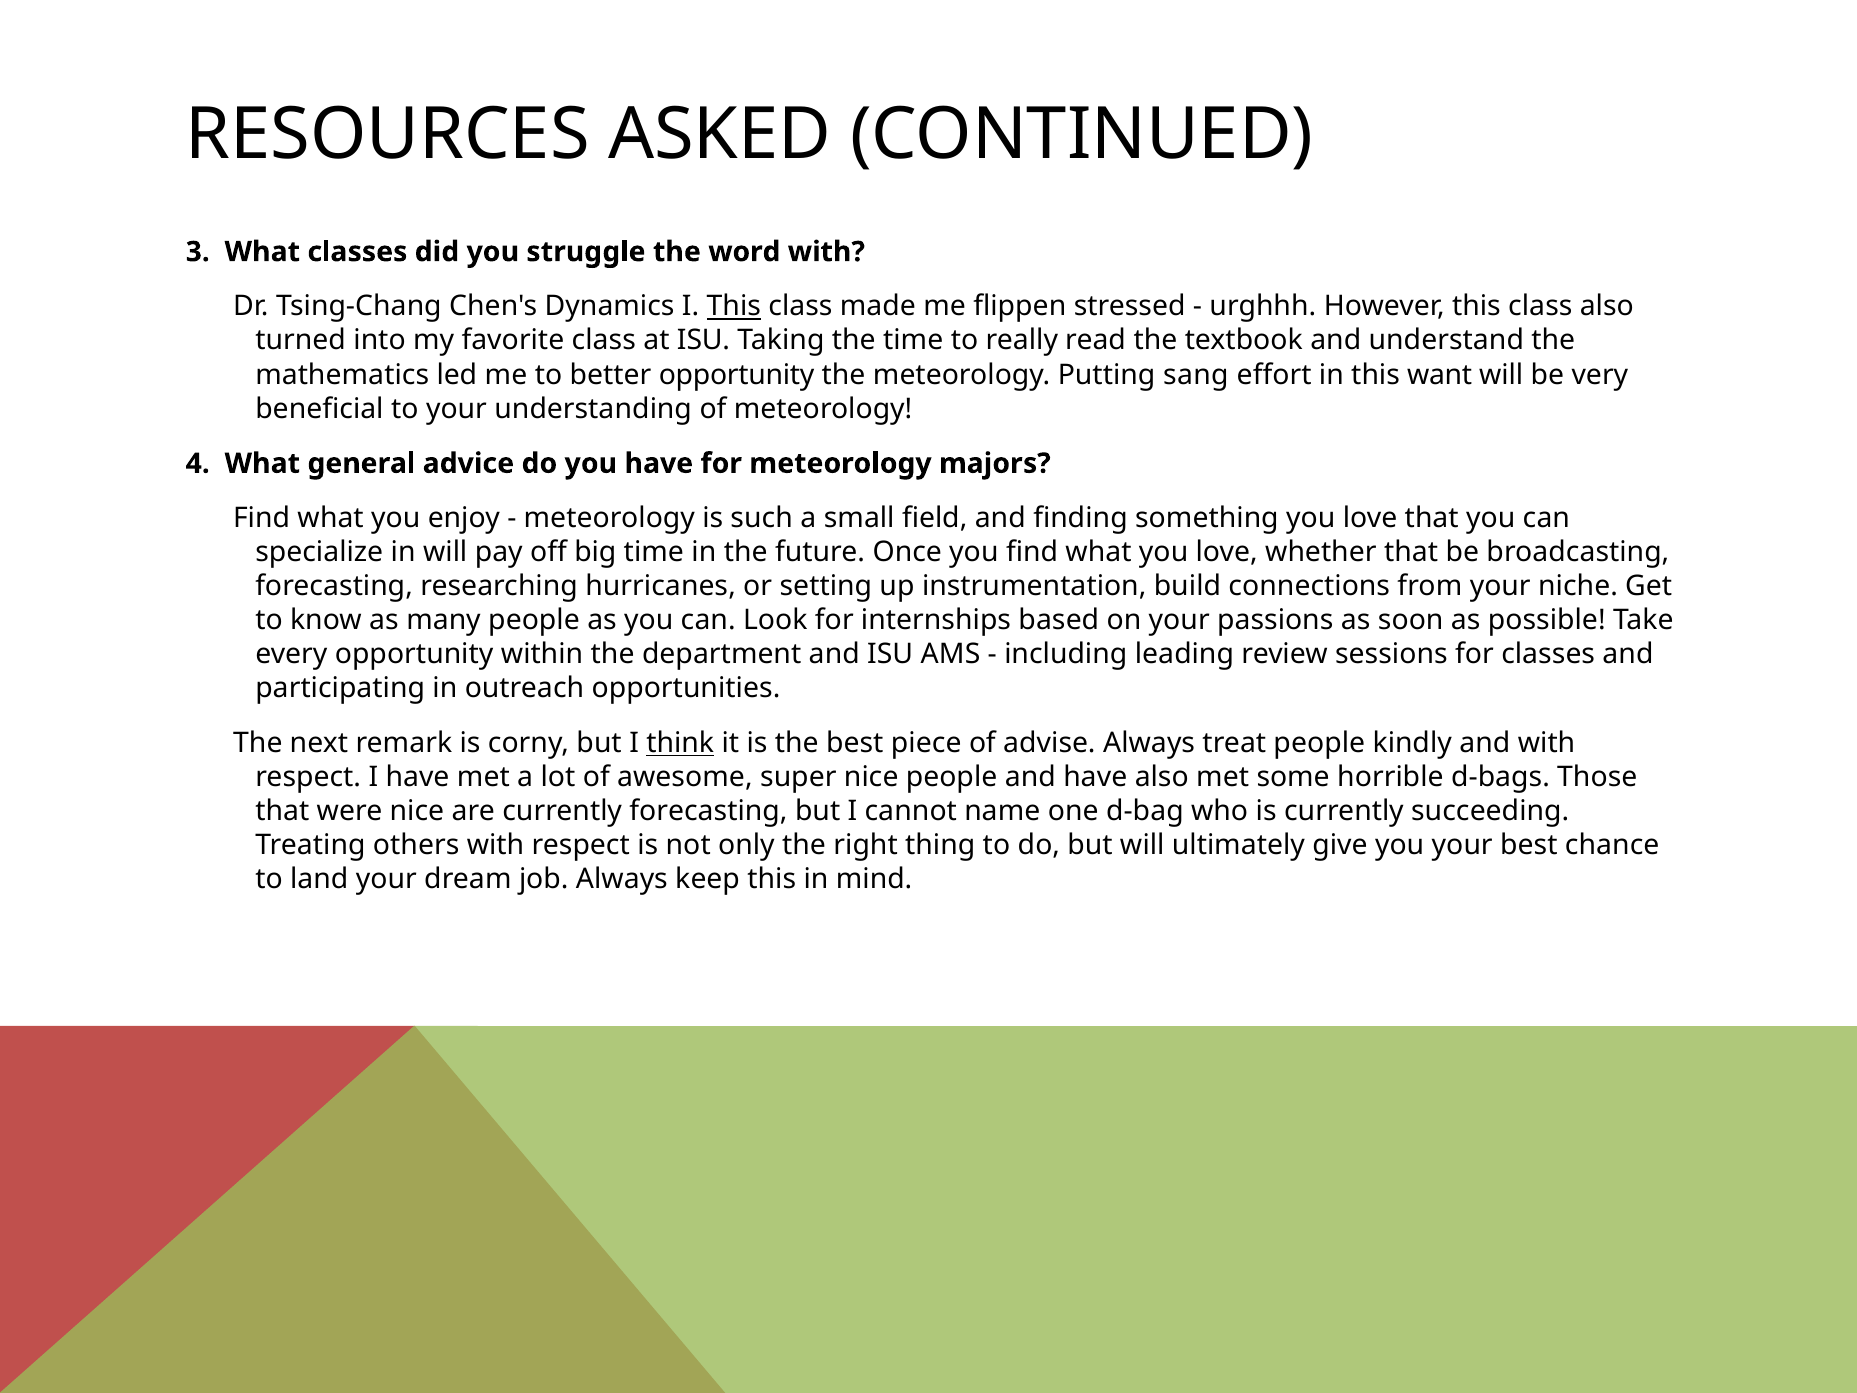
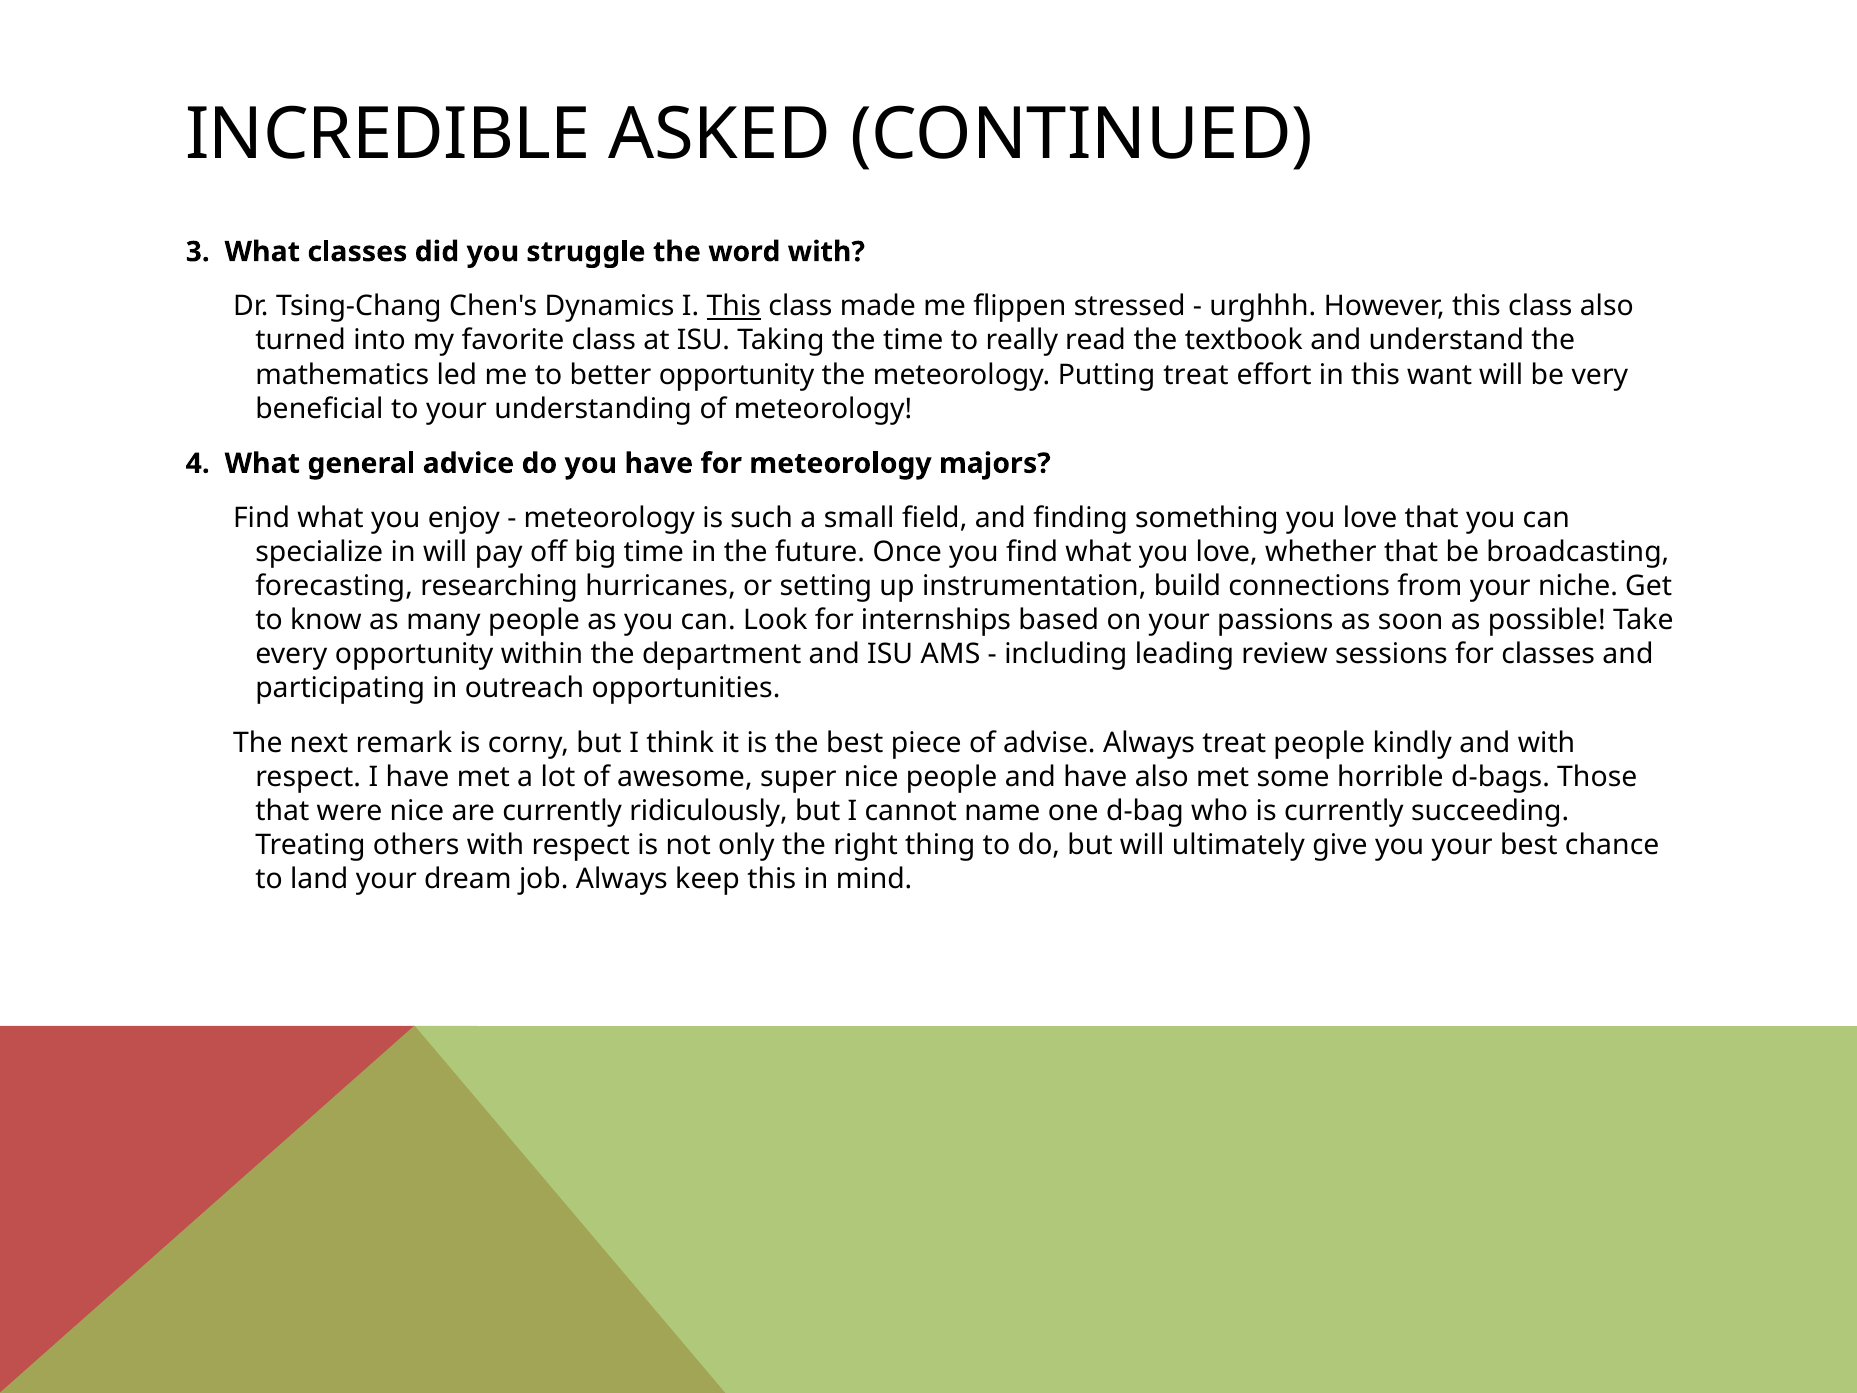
RESOURCES: RESOURCES -> INCREDIBLE (388, 135)
Putting sang: sang -> treat (1196, 375)
think underline: present -> none (680, 743)
currently forecasting: forecasting -> ridiculously (709, 811)
